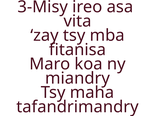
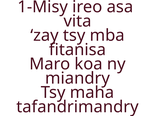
3-Misy: 3-Misy -> 1-Misy (43, 7)
